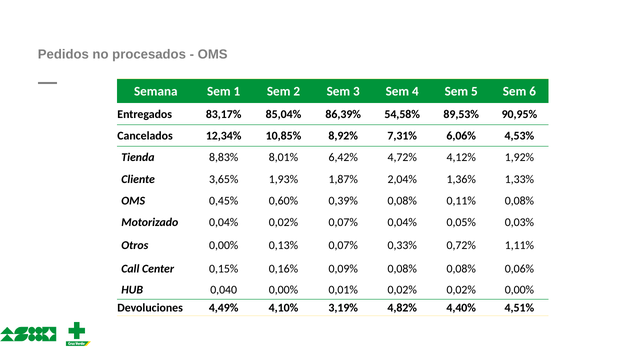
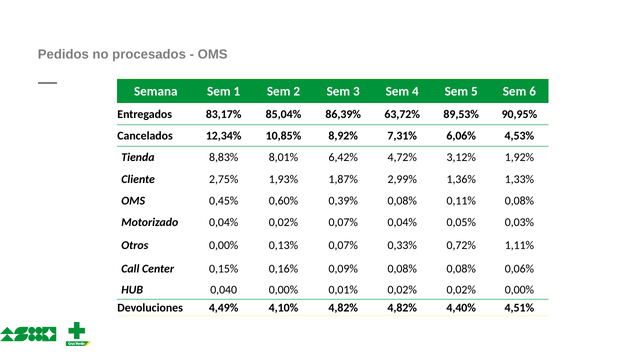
54,58%: 54,58% -> 63,72% (402, 114)
4,12%: 4,12% -> 3,12% (461, 157)
3,65%: 3,65% -> 2,75% (224, 179)
2,04%: 2,04% -> 2,99% (402, 179)
4,10% 3,19%: 3,19% -> 4,82% (343, 307)
